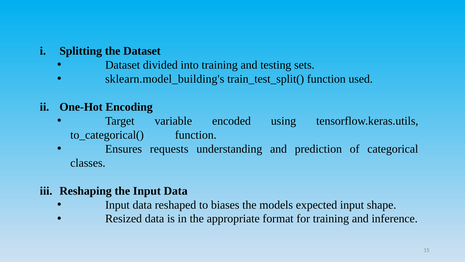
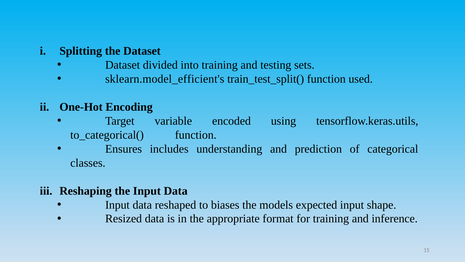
sklearn.model_building's: sklearn.model_building's -> sklearn.model_efficient's (165, 79)
requests: requests -> includes (169, 149)
